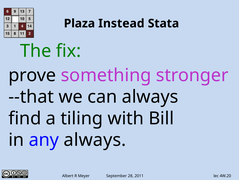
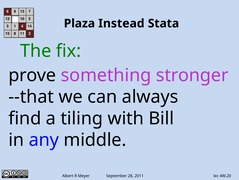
any always: always -> middle (95, 139)
